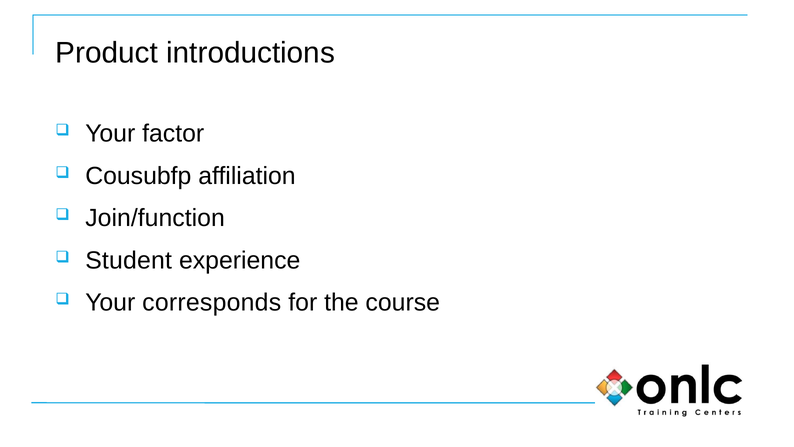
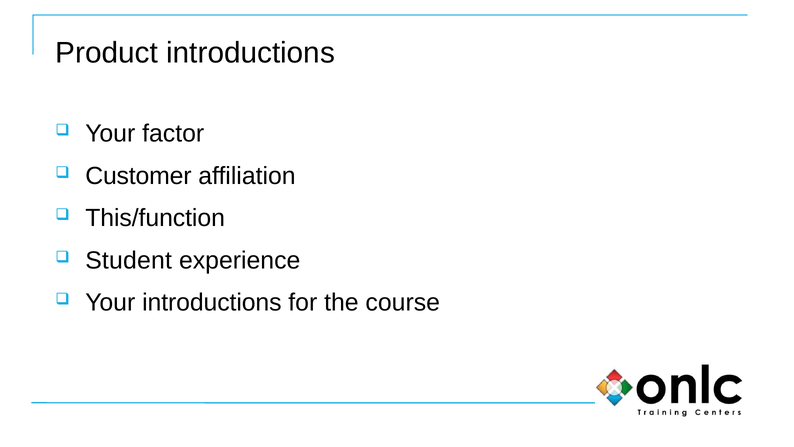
Cousubfp: Cousubfp -> Customer (138, 176)
Join/function: Join/function -> This/function (155, 218)
Your corresponds: corresponds -> introductions (212, 302)
